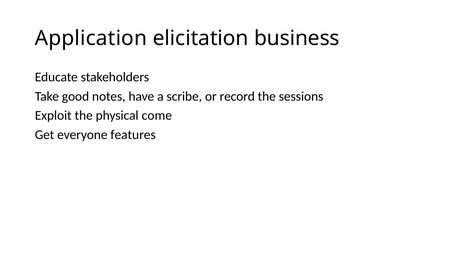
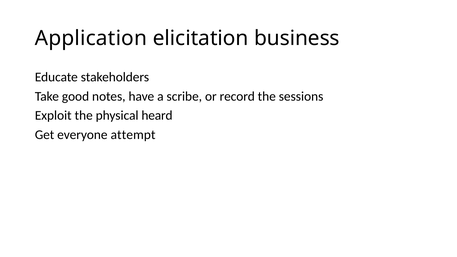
come: come -> heard (157, 116)
features: features -> attempt (133, 135)
